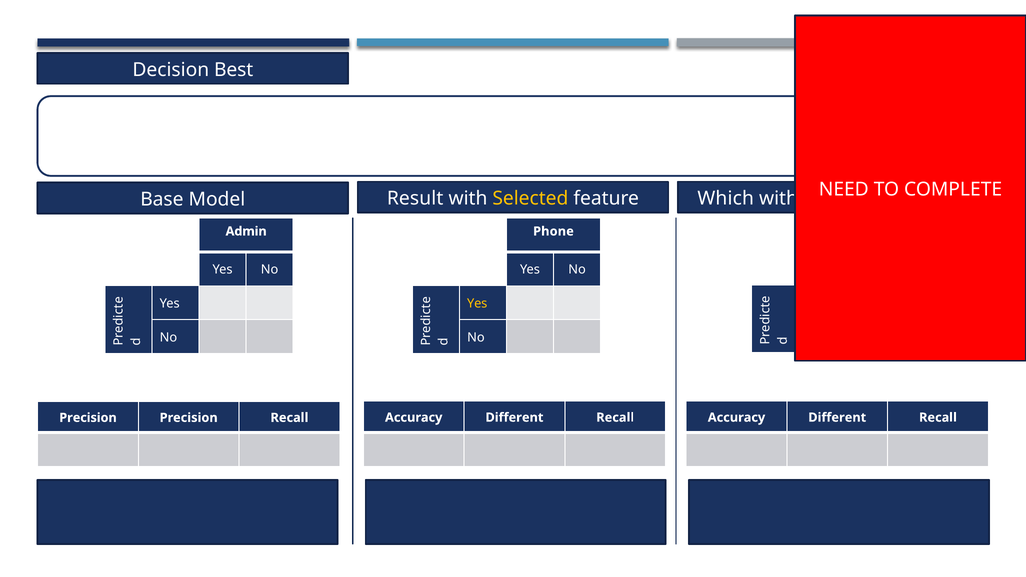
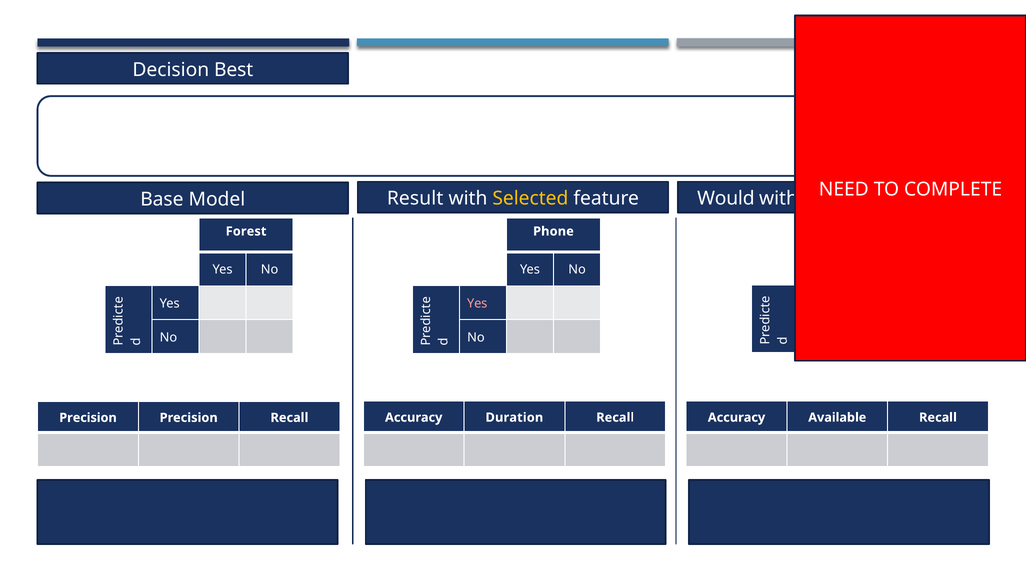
Which: Which -> Would (726, 198)
Admin: Admin -> Forest (246, 231)
Yes colour: yellow -> pink (477, 304)
Precision Recall Accuracy Different: Different -> Duration (514, 418)
Different: Different -> Available (837, 418)
